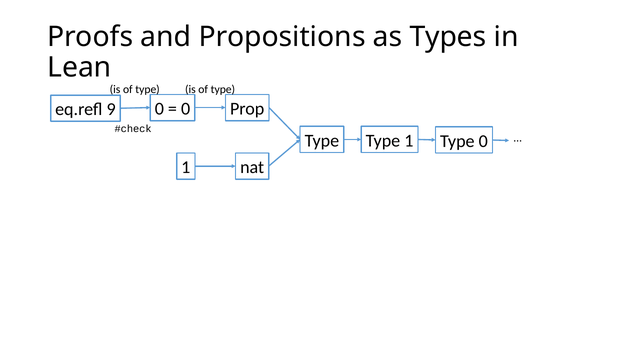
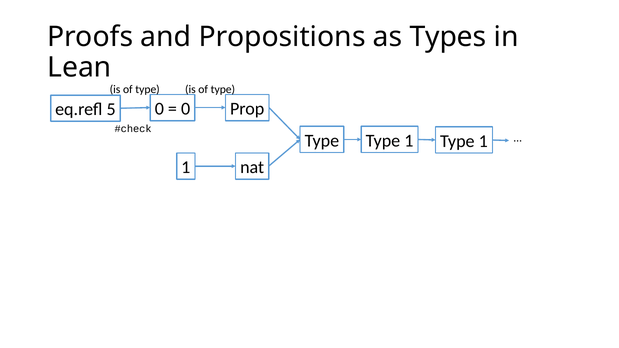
9: 9 -> 5 (111, 110)
1 Type 0: 0 -> 1 (483, 141)
